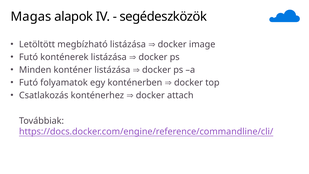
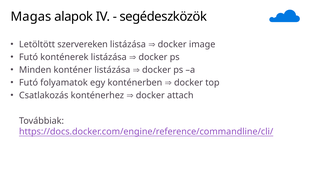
megbízható: megbízható -> szervereken (83, 44)
